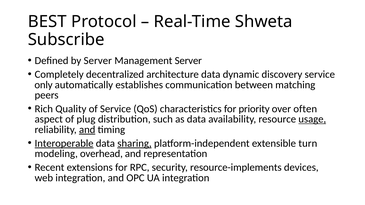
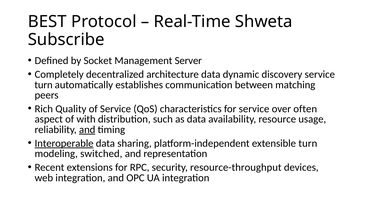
by Server: Server -> Socket (98, 61)
only: only -> turn (44, 85)
for priority: priority -> service (254, 109)
plug: plug -> with (86, 119)
usage underline: present -> none (312, 119)
sharing underline: present -> none (134, 144)
overhead: overhead -> switched (101, 154)
resource-implements: resource-implements -> resource-throughput (236, 168)
